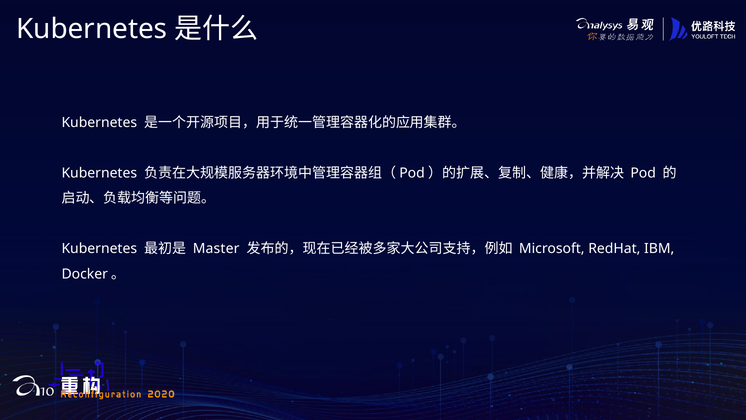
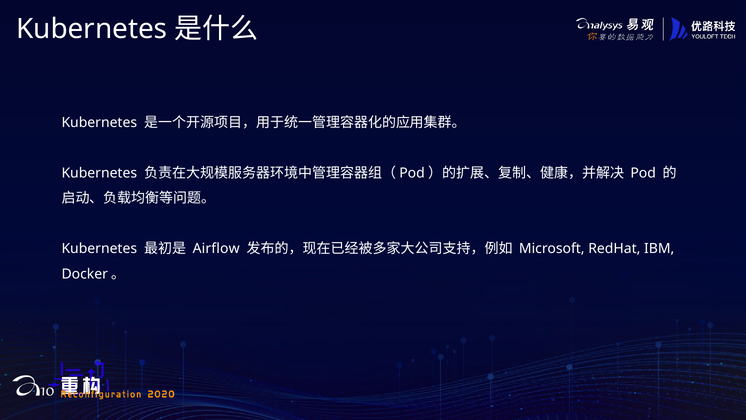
Master: Master -> Airflow (216, 248)
